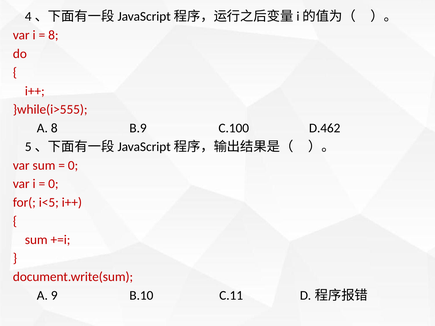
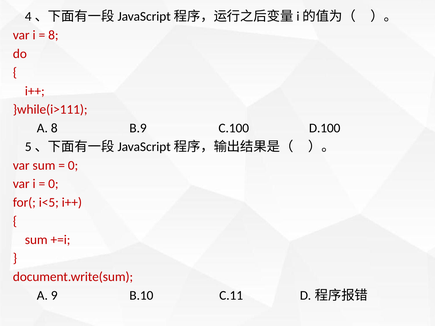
}while(i>555: }while(i>555 -> }while(i>111 (50, 110)
D.462: D.462 -> D.100 (325, 128)
